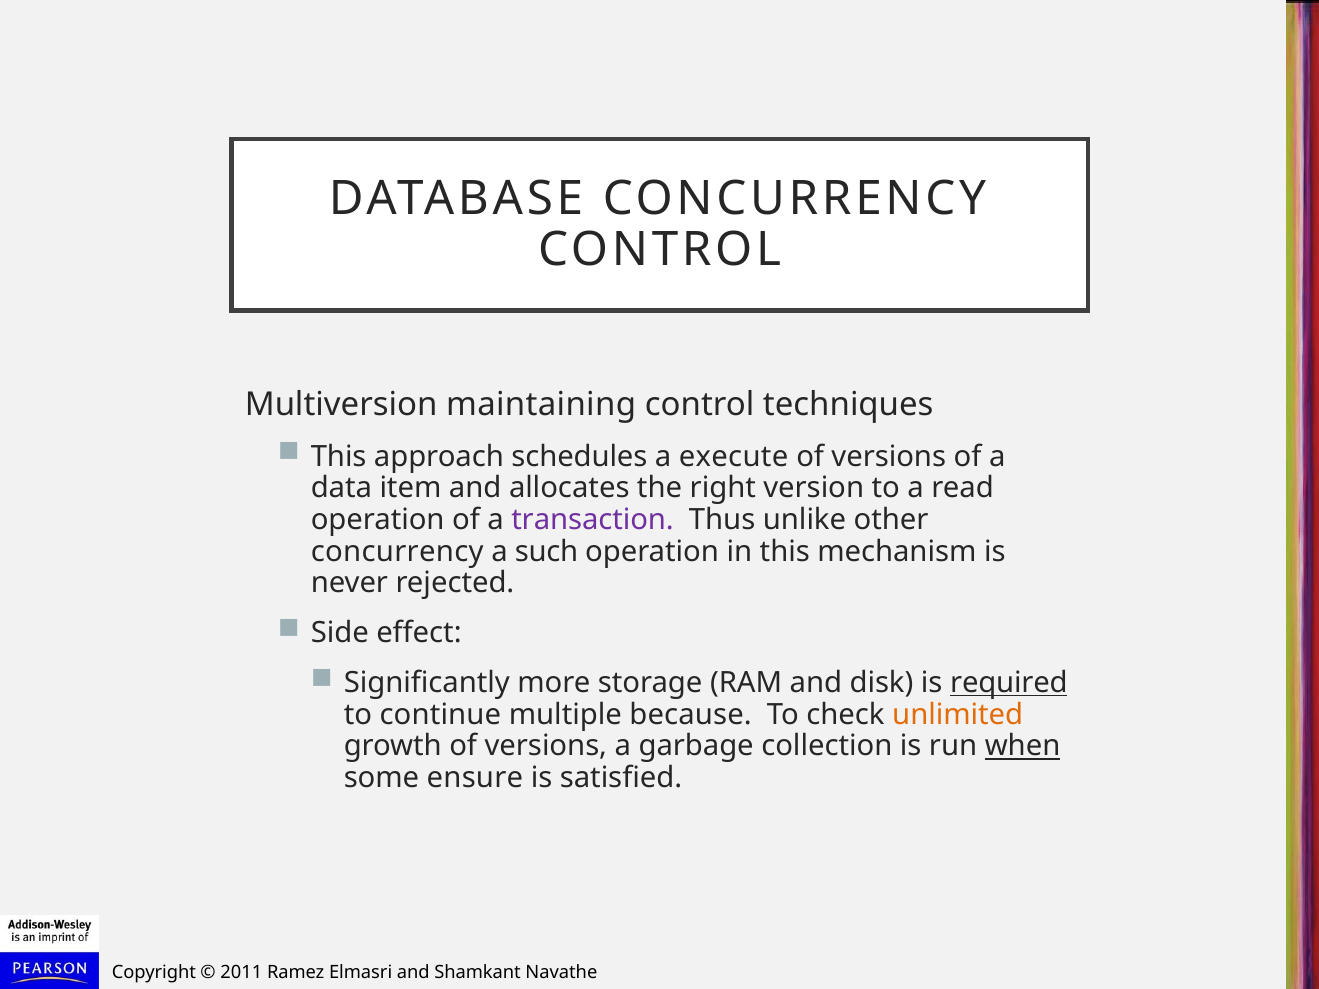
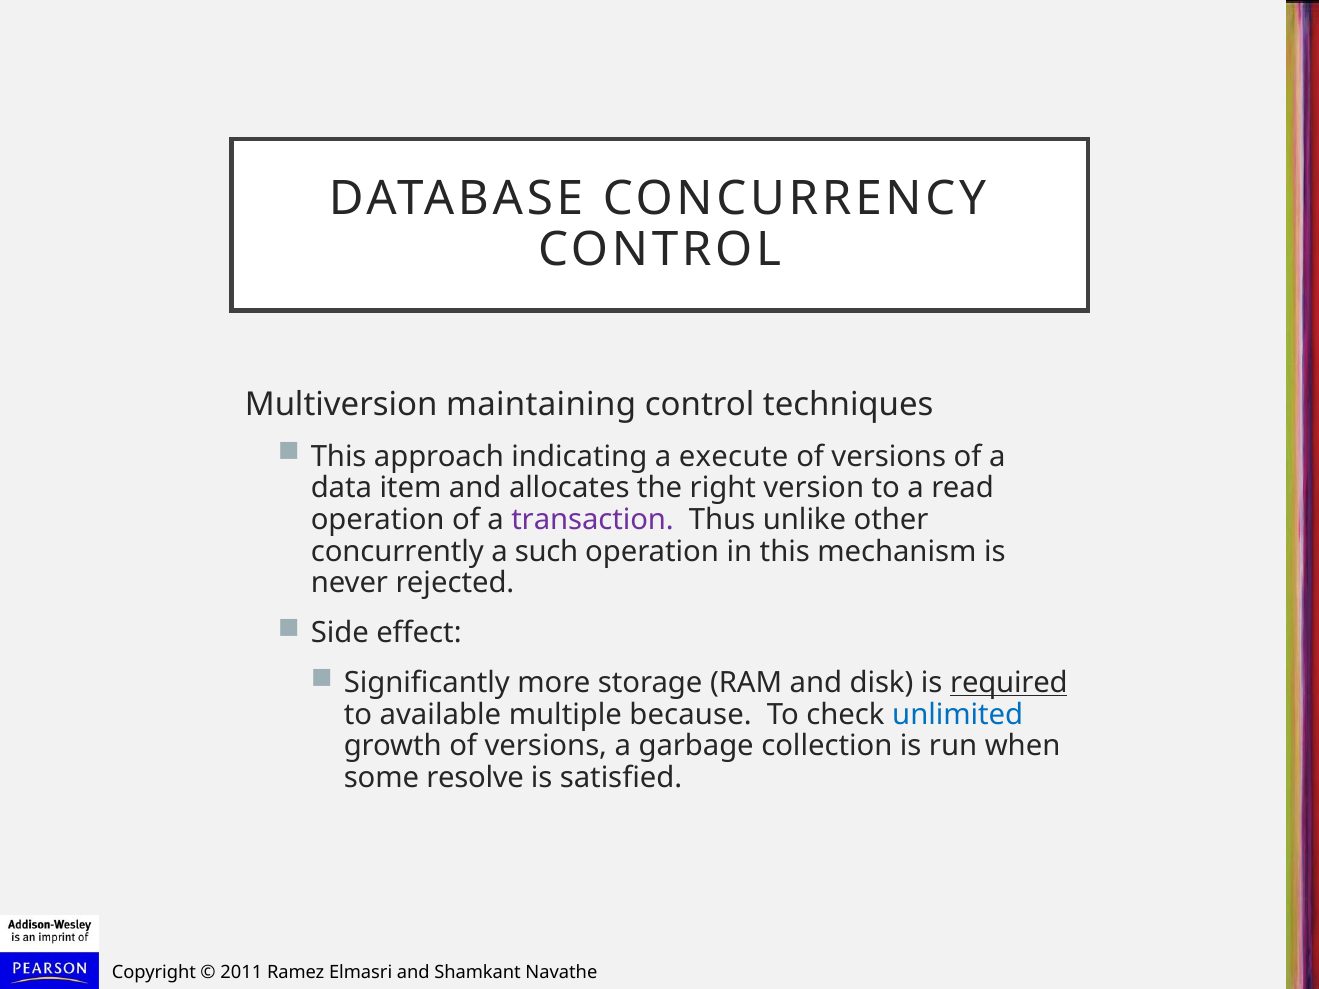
schedules: schedules -> indicating (579, 457)
concurrency: concurrency -> concurrently (397, 552)
continue: continue -> available (440, 715)
unlimited colour: orange -> blue (958, 715)
when underline: present -> none (1023, 746)
ensure: ensure -> resolve (475, 778)
